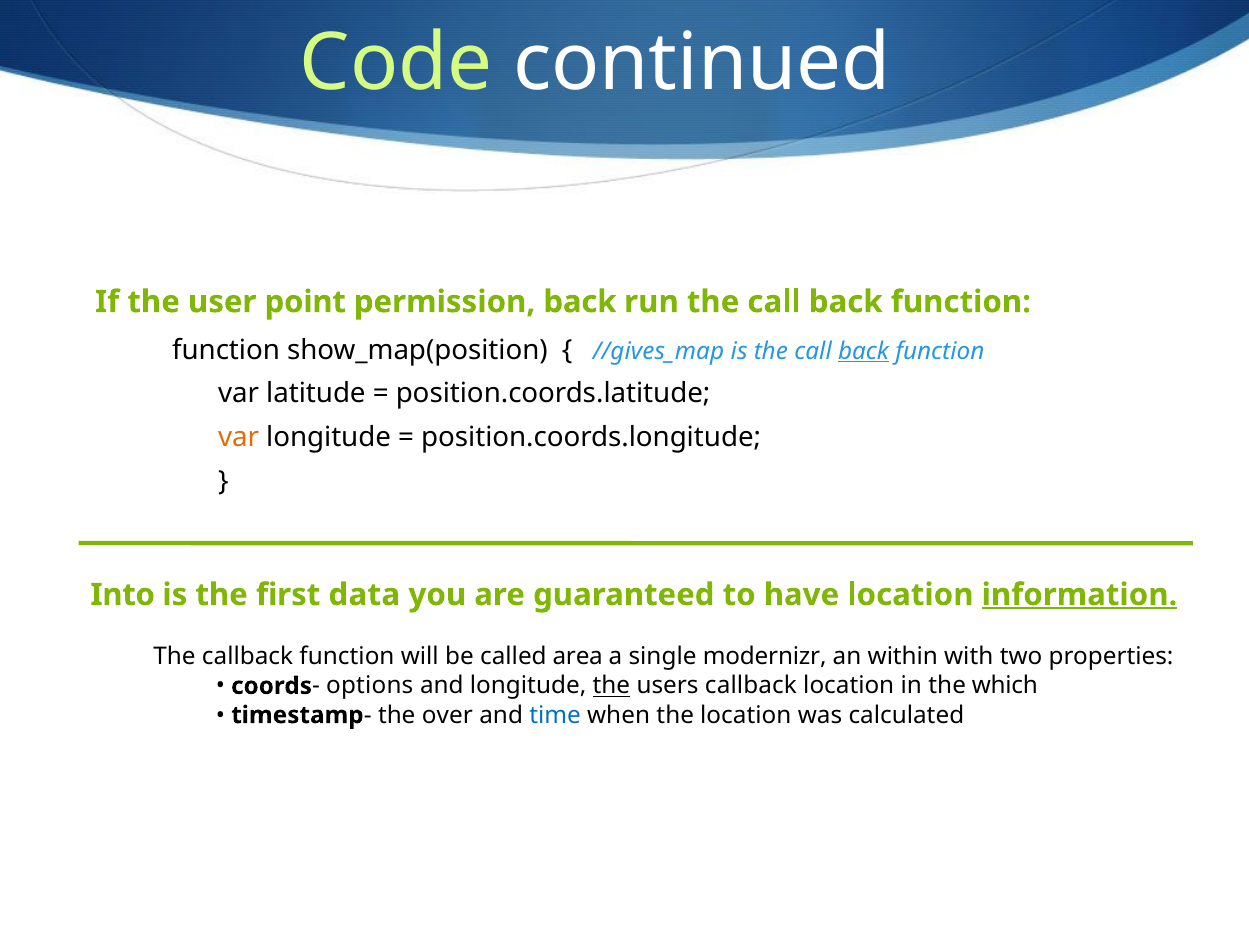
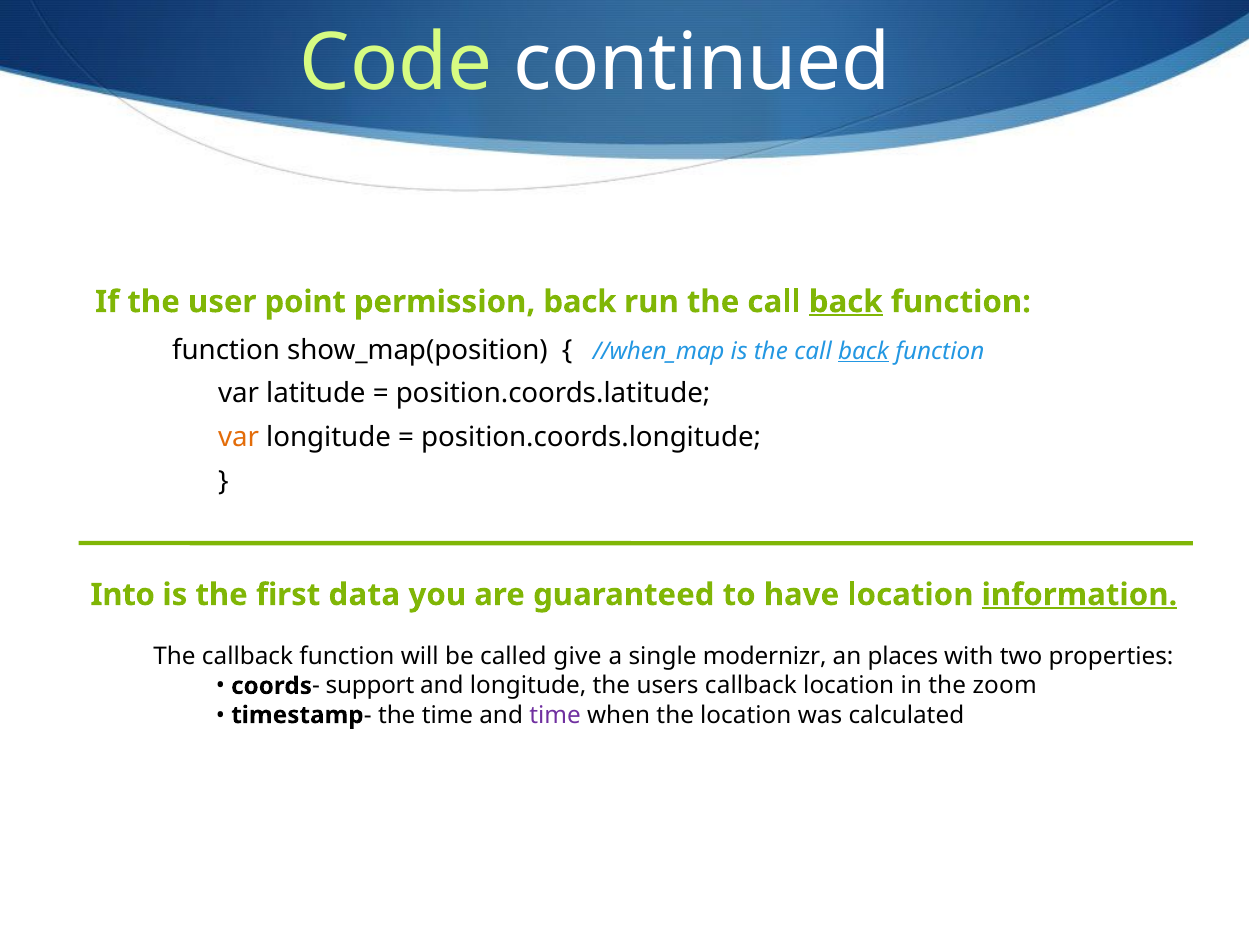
back underline: none -> present (846, 302)
//gives_map: //gives_map -> //when_map (659, 351)
area: area -> give (577, 657)
within: within -> places (903, 657)
options: options -> support (370, 686)
the underline: present -> none (611, 686)
which: which -> zoom (1005, 686)
the over: over -> time (447, 715)
time colour: blue -> purple (555, 715)
